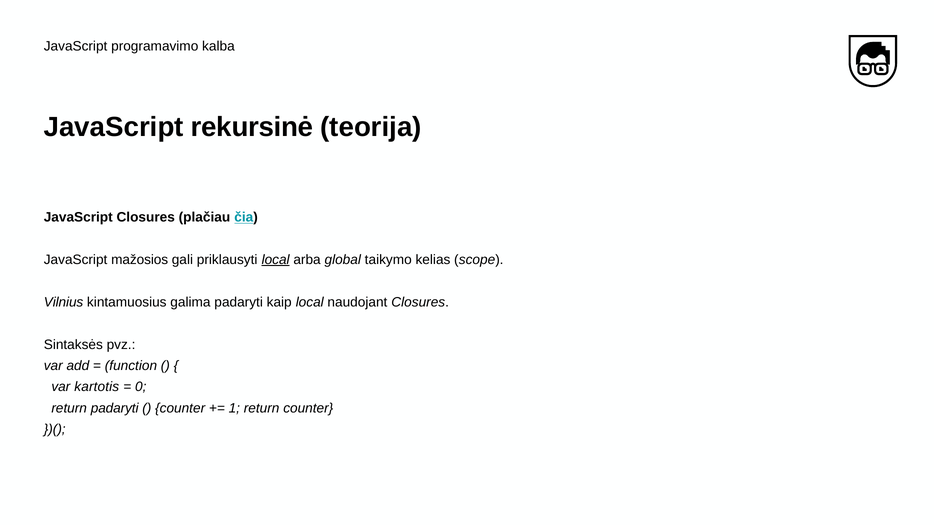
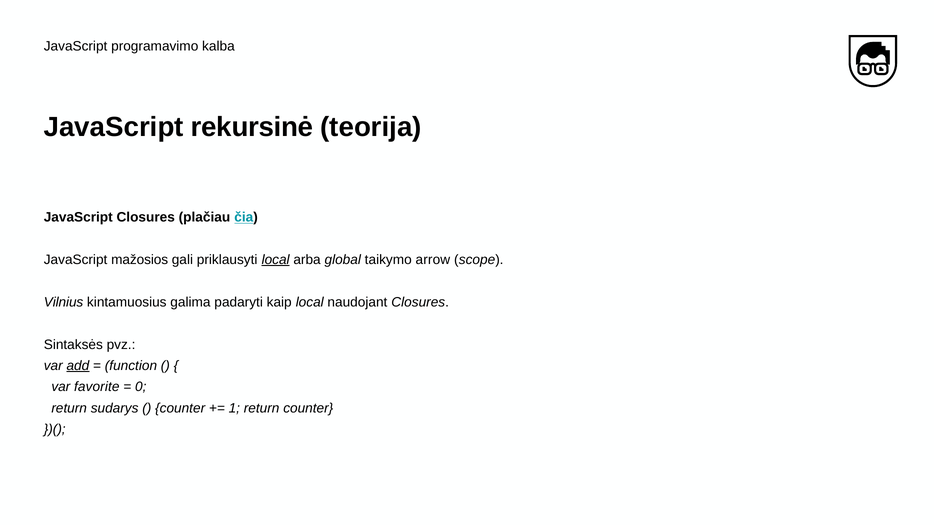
kelias: kelias -> arrow (433, 260)
add underline: none -> present (78, 366)
kartotis: kartotis -> favorite (97, 387)
return padaryti: padaryti -> sudarys (115, 408)
